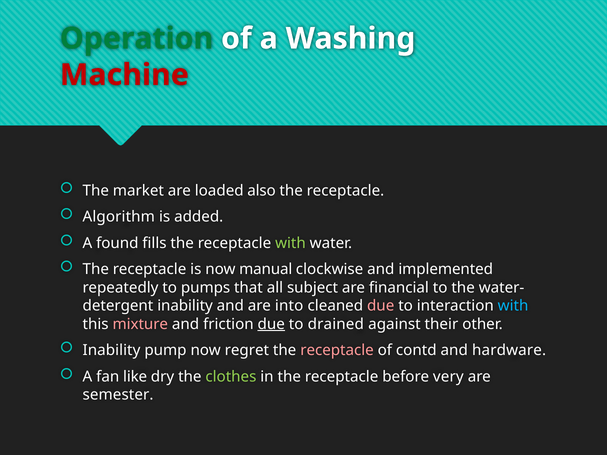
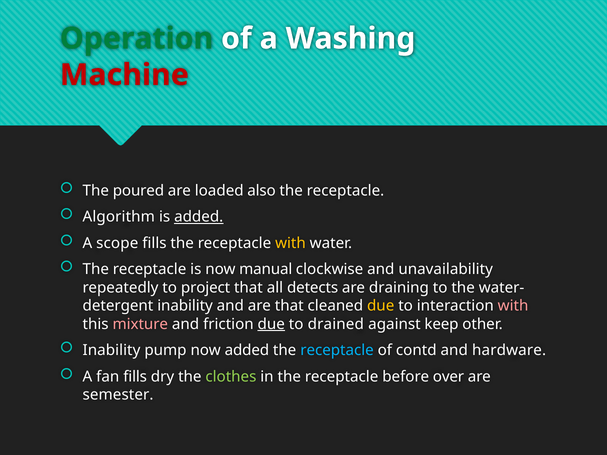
market: market -> poured (138, 191)
added underline: none -> present (199, 217)
found: found -> scope (117, 243)
with colour: light green -> yellow (290, 243)
implemented: implemented -> unavailability (446, 270)
pumps: pumps -> project (206, 288)
subject: subject -> detects (313, 288)
financial: financial -> draining (399, 288)
are into: into -> that (289, 306)
due colour: pink -> yellow (381, 306)
with colour: light blue -> pink (513, 306)
their: their -> keep (442, 324)
now regret: regret -> added (247, 351)
receptacle colour: pink -> light blue (337, 351)
fan like: like -> fills (135, 377)
very: very -> over (448, 377)
